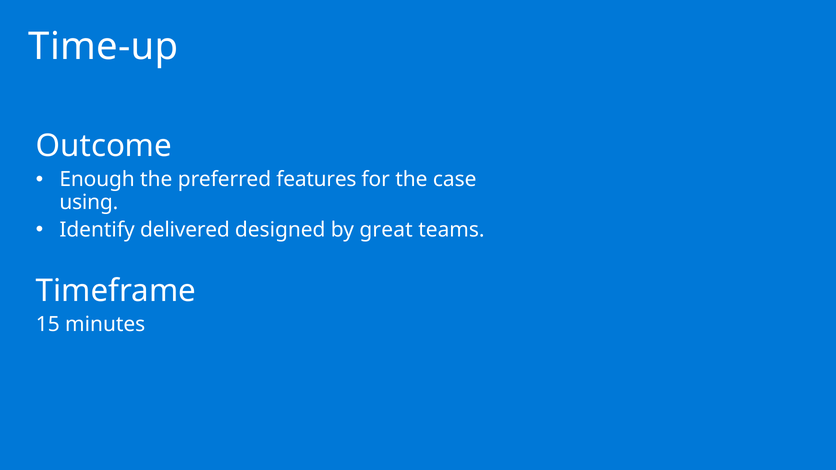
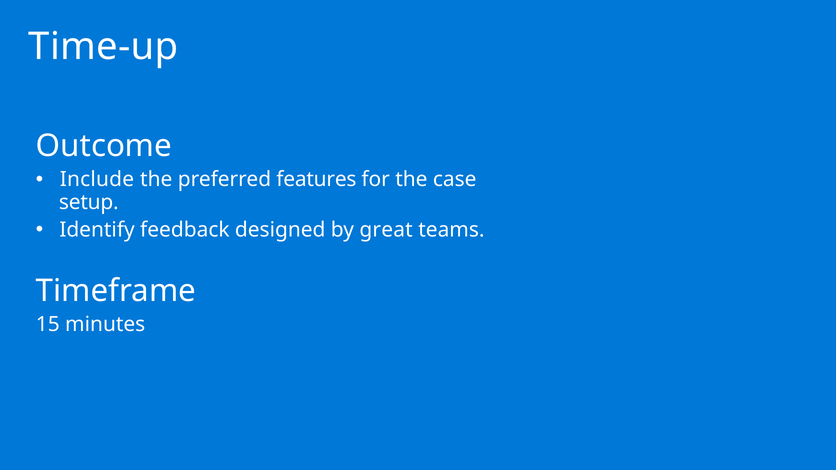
Enough: Enough -> Include (97, 180)
using: using -> setup (89, 202)
delivered: delivered -> feedback (185, 230)
